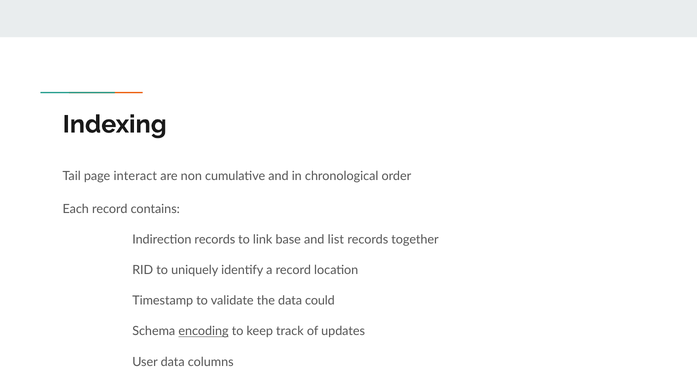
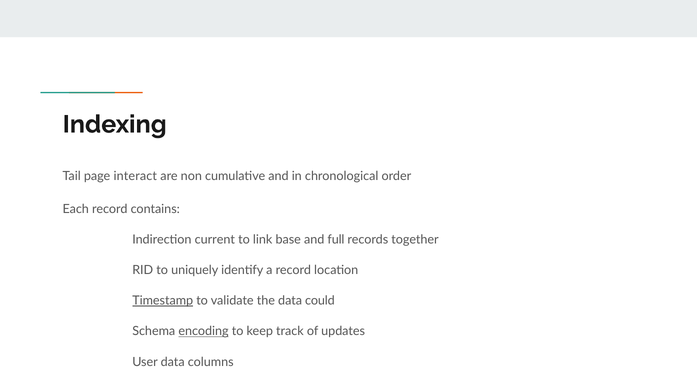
Indirection records: records -> current (215, 240)
list: list -> full (336, 240)
Timestamp underline: none -> present (163, 301)
